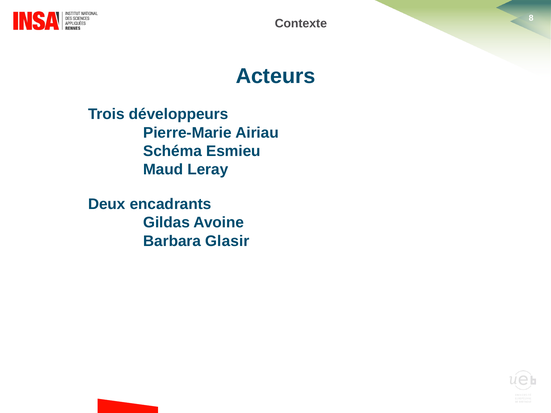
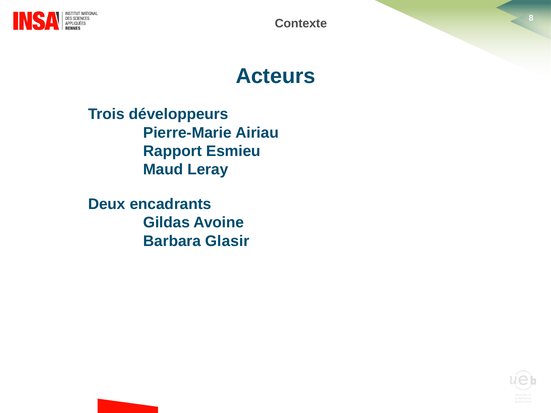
Schéma: Schéma -> Rapport (173, 151)
